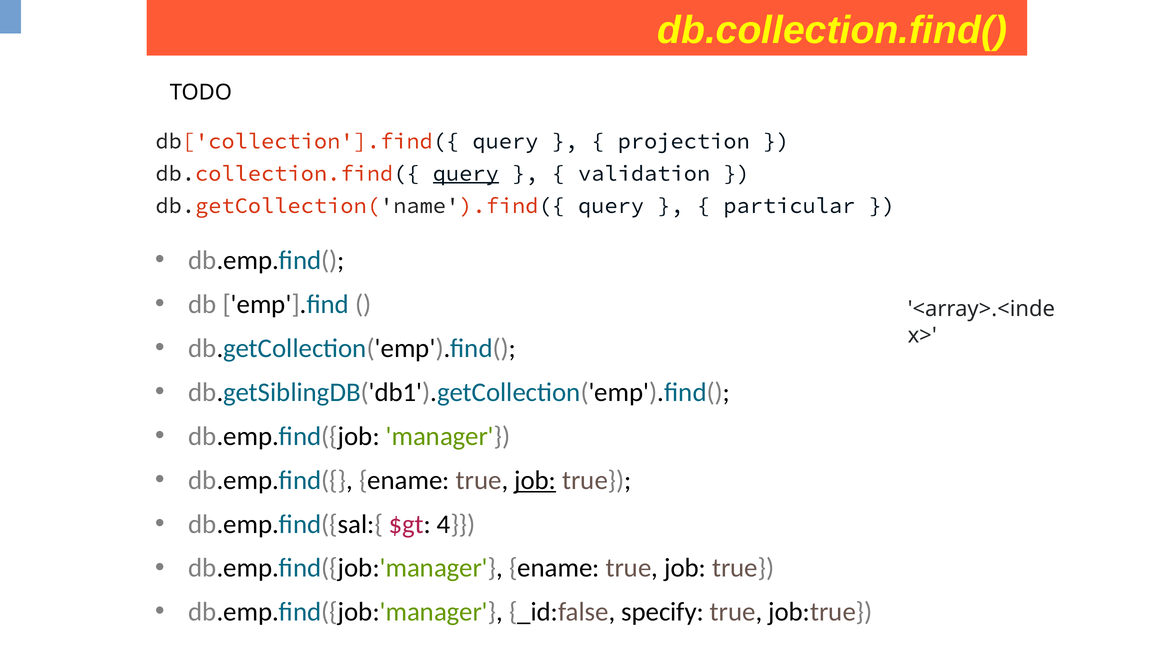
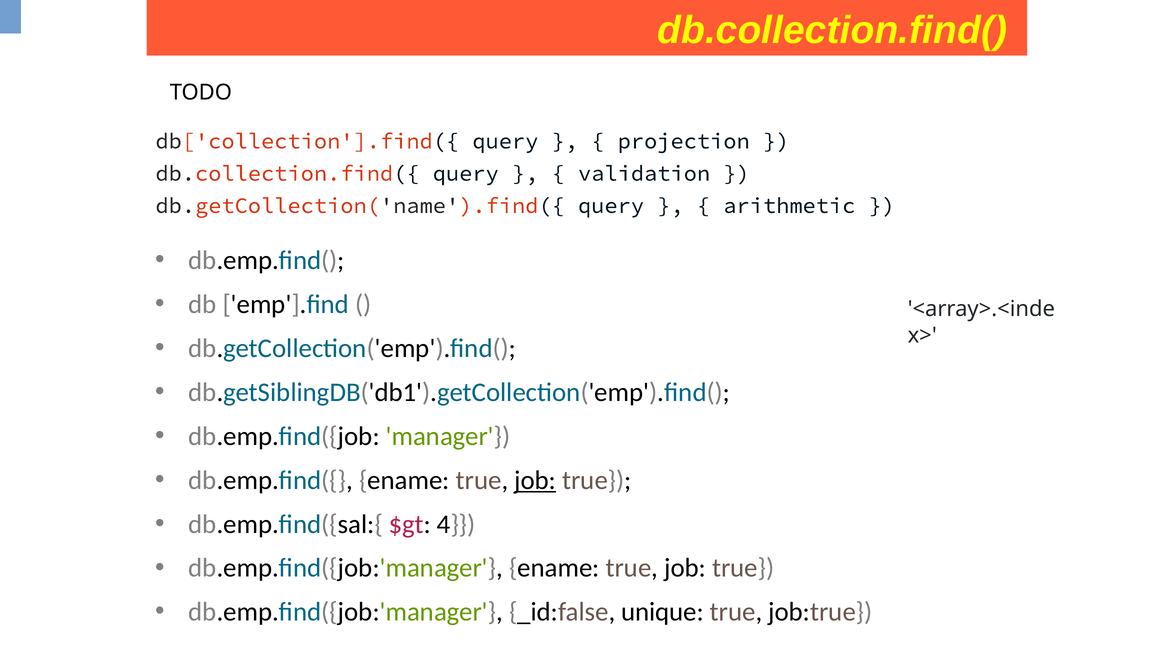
query underline: present -> none (466, 173)
particular: particular -> arithmetic (789, 206)
specify: specify -> unique (663, 612)
